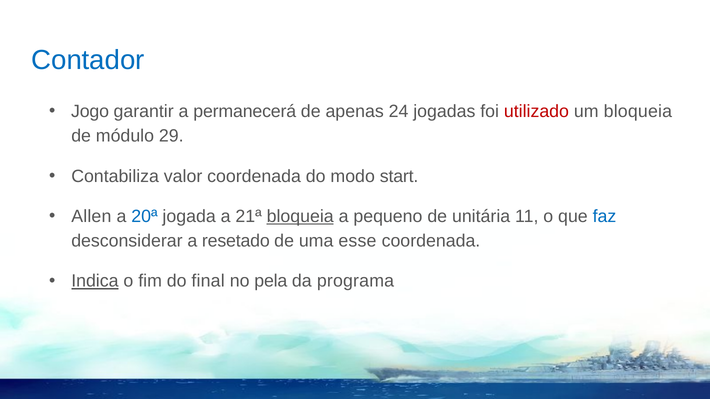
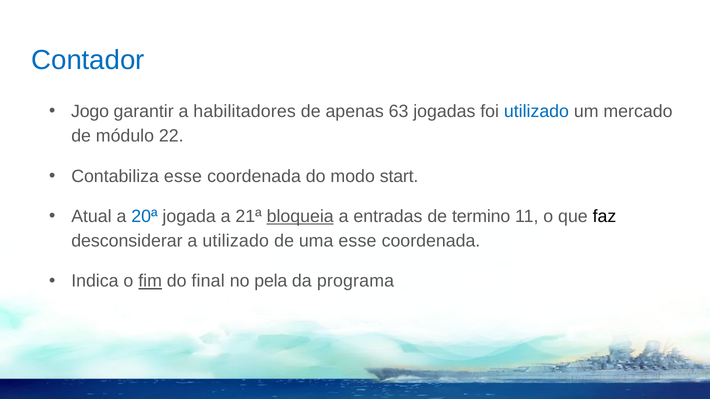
permanecerá: permanecerá -> habilitadores (245, 112)
24: 24 -> 63 (399, 112)
utilizado colour: red -> blue (536, 112)
um bloqueia: bloqueia -> mercado (638, 112)
29: 29 -> 22 (171, 136)
Contabiliza valor: valor -> esse (183, 176)
Allen: Allen -> Atual (91, 217)
pequeno: pequeno -> entradas (388, 217)
unitária: unitária -> termino (481, 217)
faz colour: blue -> black (604, 217)
a resetado: resetado -> utilizado (236, 241)
Indica underline: present -> none (95, 281)
fim underline: none -> present (150, 281)
